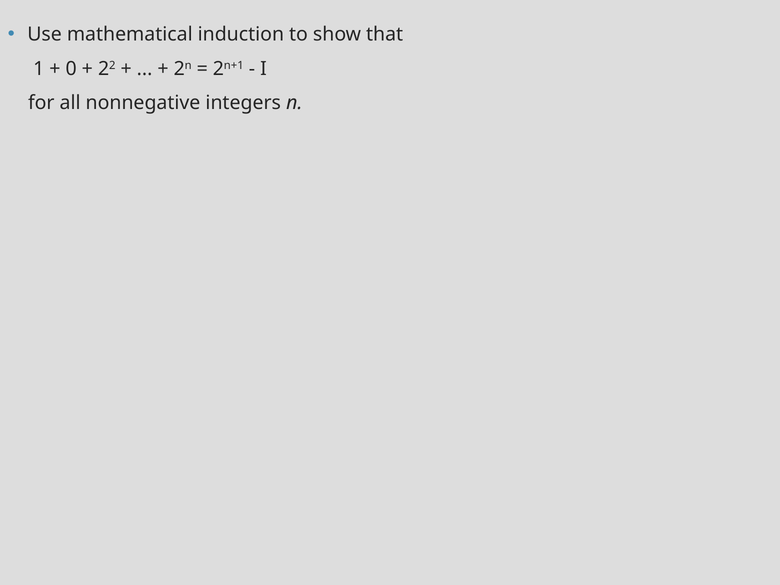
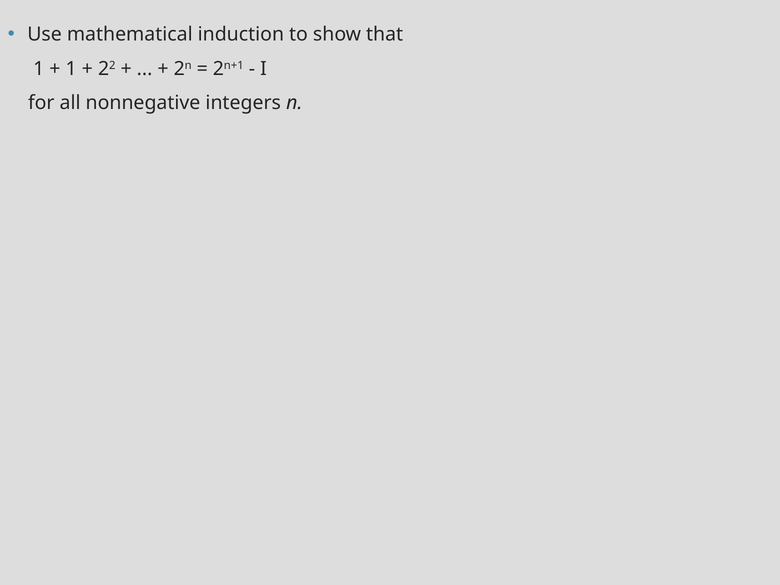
0: 0 -> 1 (71, 69)
